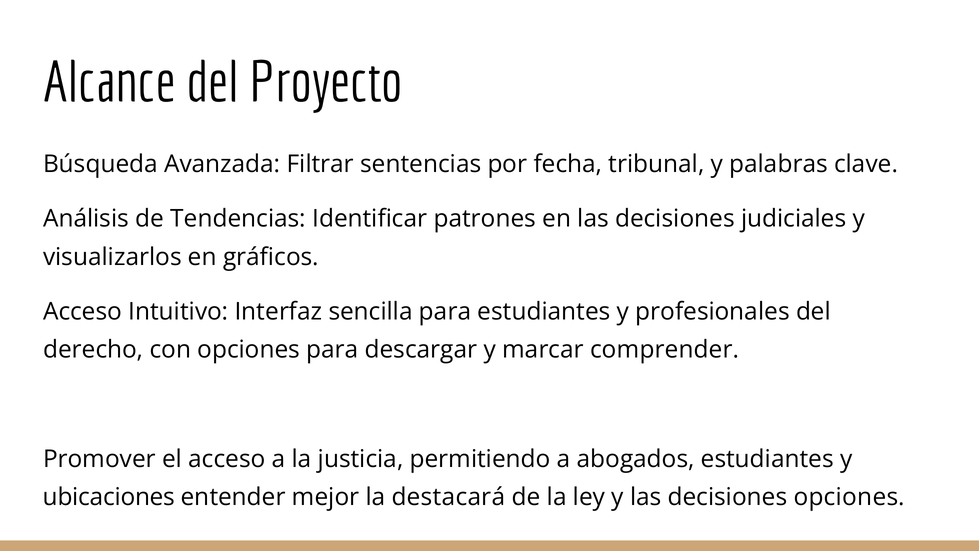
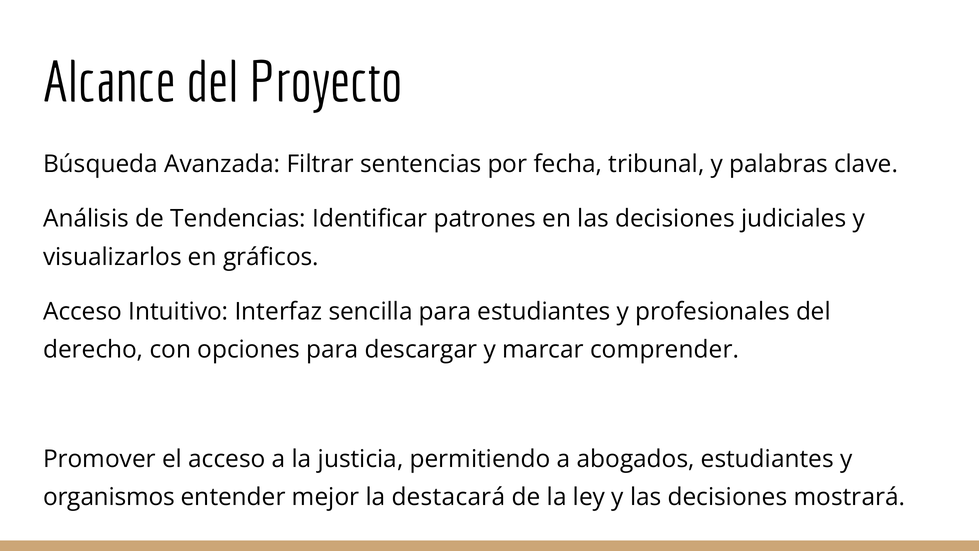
ubicaciones: ubicaciones -> organismos (109, 497)
decisiones opciones: opciones -> mostrará (849, 497)
